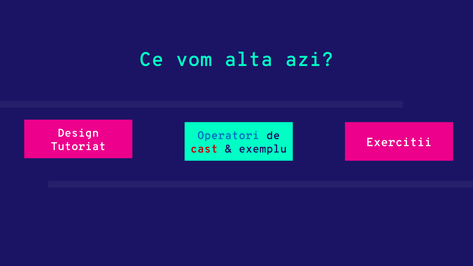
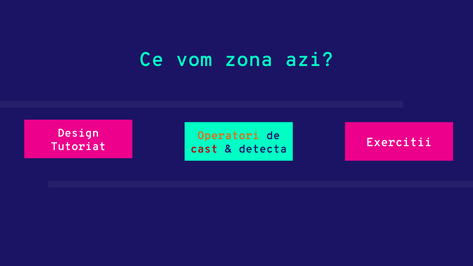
alta: alta -> zona (249, 59)
Operatori colour: blue -> orange (228, 135)
exemplu: exemplu -> detecta (263, 149)
